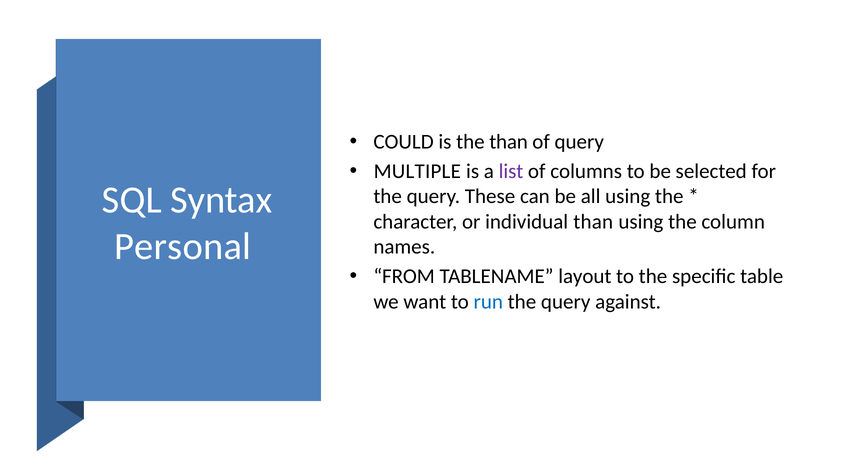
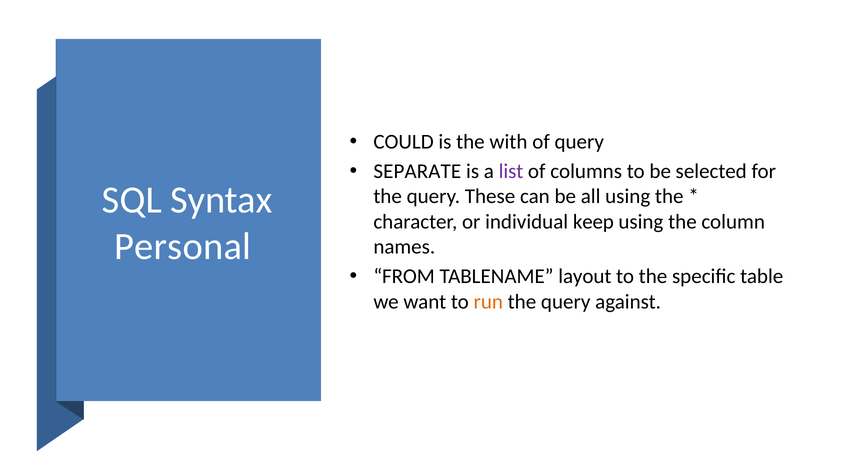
the than: than -> with (508, 142)
MULTIPLE: MULTIPLE -> SEPARATE (417, 171)
individual than: than -> keep (593, 222)
run colour: blue -> orange (488, 302)
